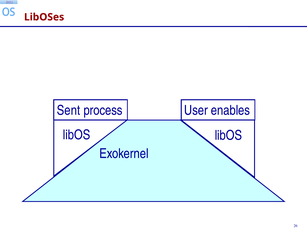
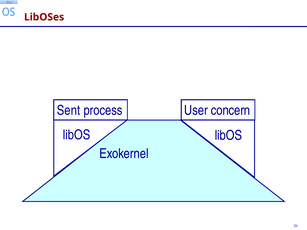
enables: enables -> concern (231, 110)
